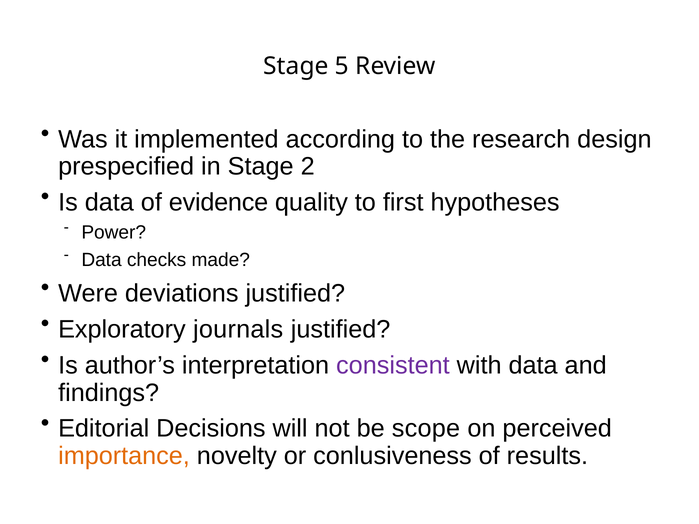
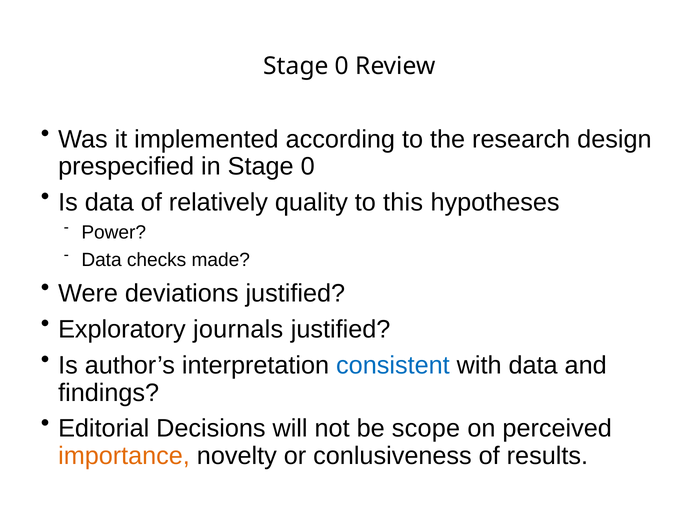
5: 5 -> 0 (342, 66)
in Stage 2: 2 -> 0 (308, 167)
evidence: evidence -> relatively (218, 202)
first: first -> this (403, 202)
consistent colour: purple -> blue (393, 366)
